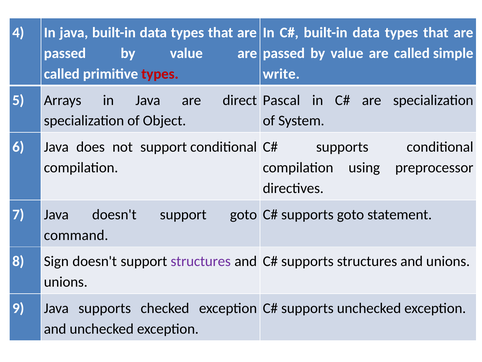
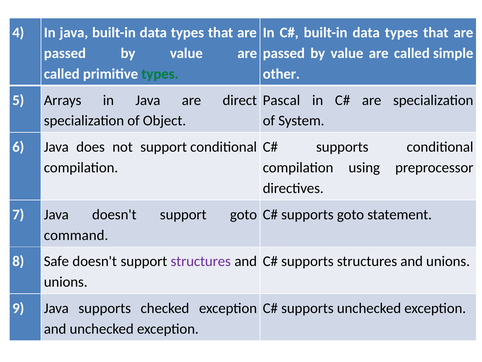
types colour: red -> green (160, 74)
write: write -> other (281, 74)
Sign: Sign -> Safe (56, 261)
